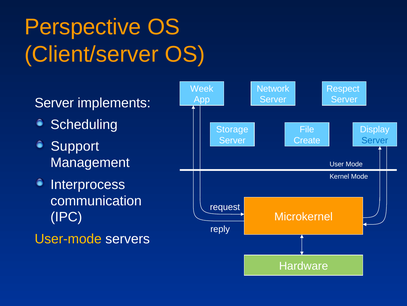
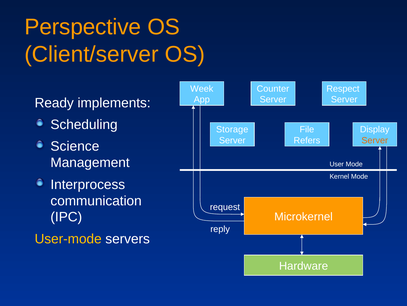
Network: Network -> Counter (273, 88)
Server: Server -> Ready (54, 103)
Create: Create -> Refers (307, 140)
Server colour: blue -> orange (375, 140)
Support: Support -> Science (75, 146)
